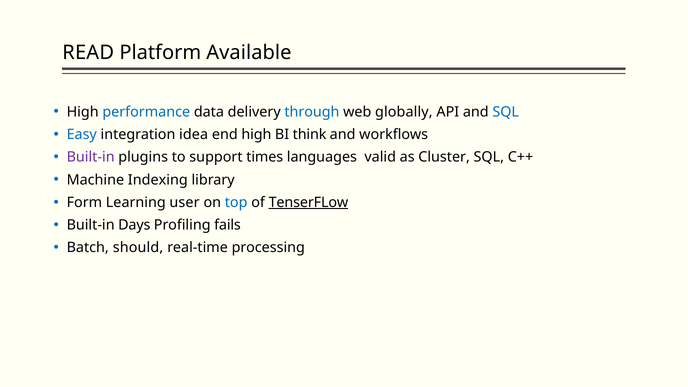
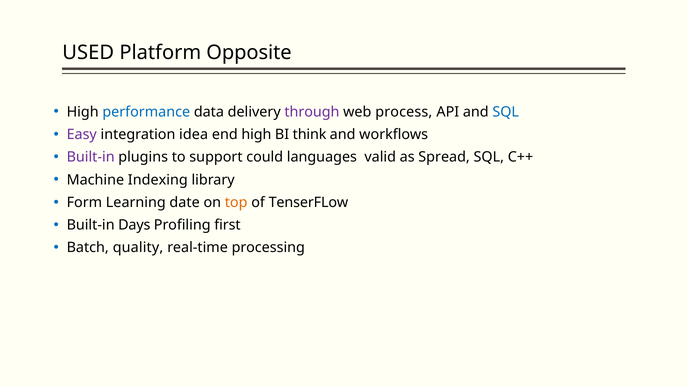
READ: READ -> USED (88, 53)
Available: Available -> Opposite (249, 53)
through colour: blue -> purple (312, 112)
globally: globally -> process (404, 112)
Easy colour: blue -> purple (82, 134)
times: times -> could (265, 157)
Cluster: Cluster -> Spread (444, 157)
user: user -> date (185, 202)
top colour: blue -> orange (236, 202)
TenserFLow underline: present -> none (308, 202)
fails: fails -> first (227, 225)
should: should -> quality (138, 248)
